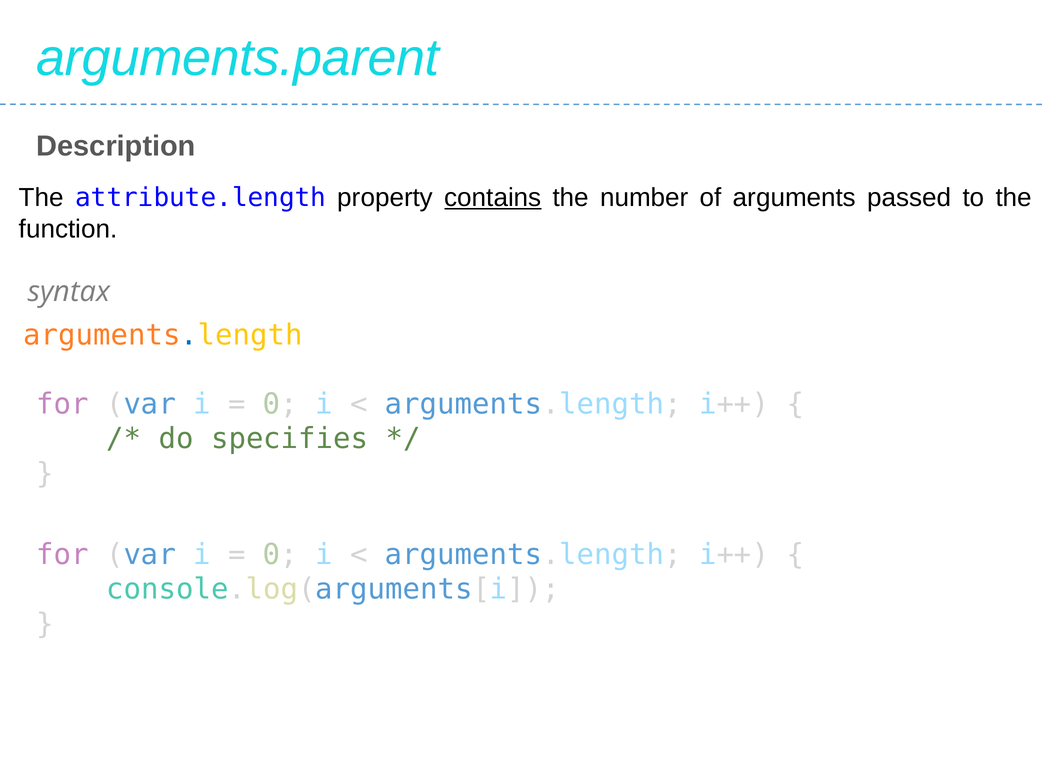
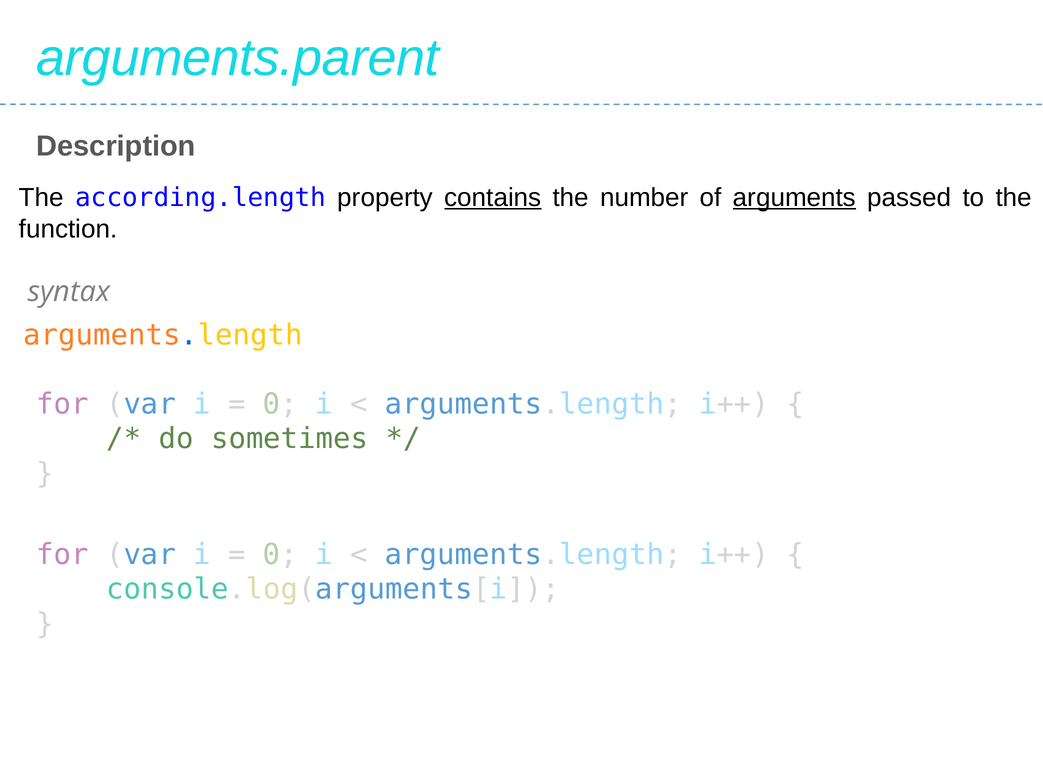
attribute.length: attribute.length -> according.length (201, 198)
arguments underline: none -> present (794, 198)
specifies: specifies -> sometimes (290, 439)
